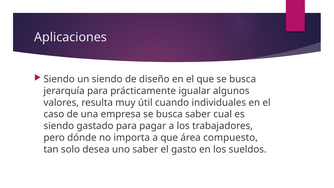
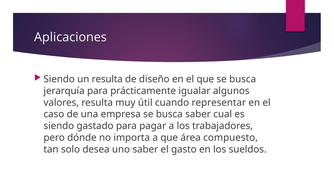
un siendo: siendo -> resulta (107, 79)
individuales: individuales -> representar (219, 102)
